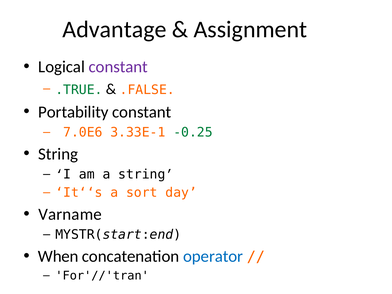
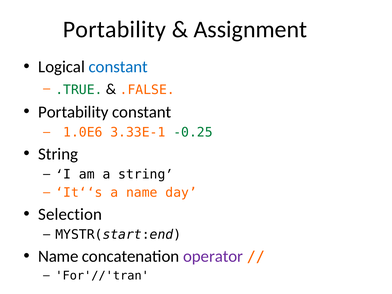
Advantage: Advantage -> Portability (114, 29)
constant colour: purple -> blue (118, 67)
7.0E6: 7.0E6 -> 1.0E6 (83, 132)
a sort: sort -> name (142, 193)
Varname: Varname -> Selection (70, 214)
When: When -> Name (58, 256)
operator colour: blue -> purple (213, 256)
